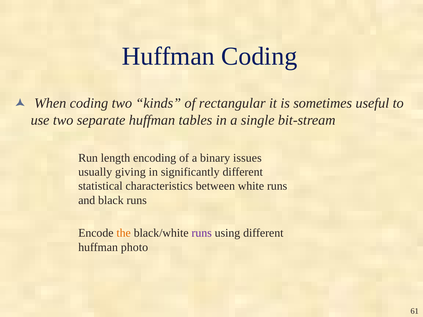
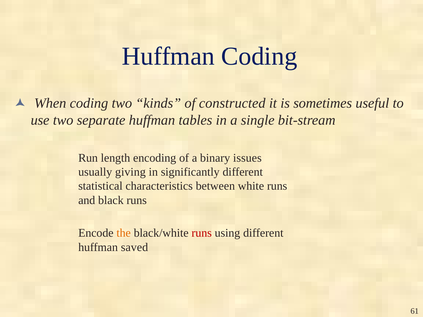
rectangular: rectangular -> constructed (232, 103)
runs colour: purple -> red (202, 233)
photo: photo -> saved (134, 247)
